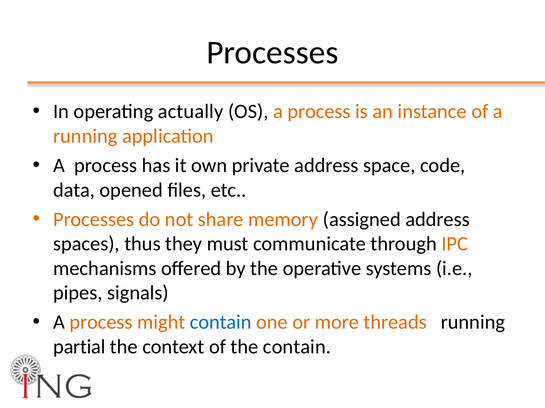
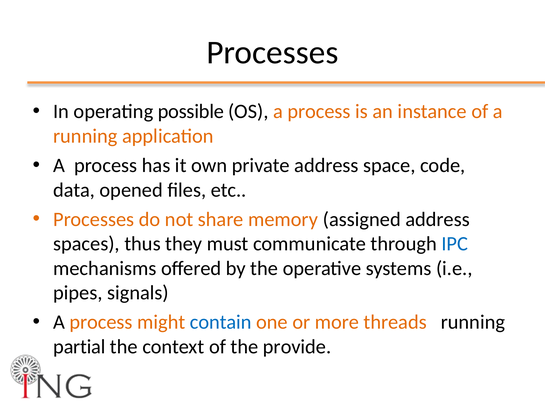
actually: actually -> possible (191, 112)
IPC colour: orange -> blue (455, 244)
the contain: contain -> provide (297, 347)
